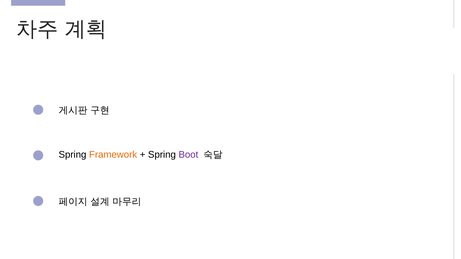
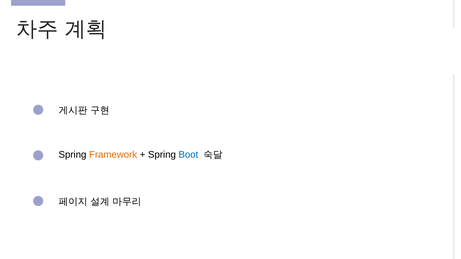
Boot colour: purple -> blue (188, 155)
